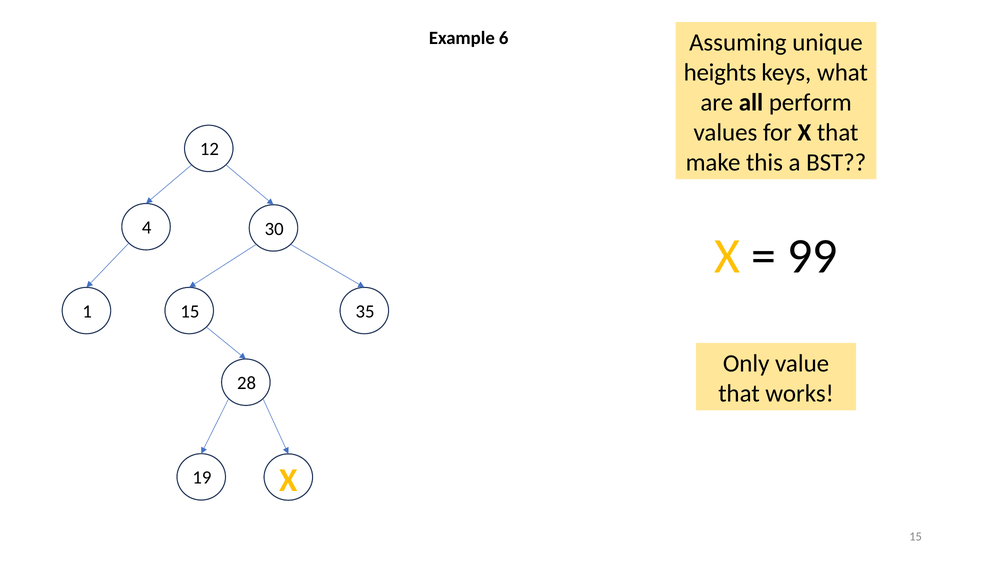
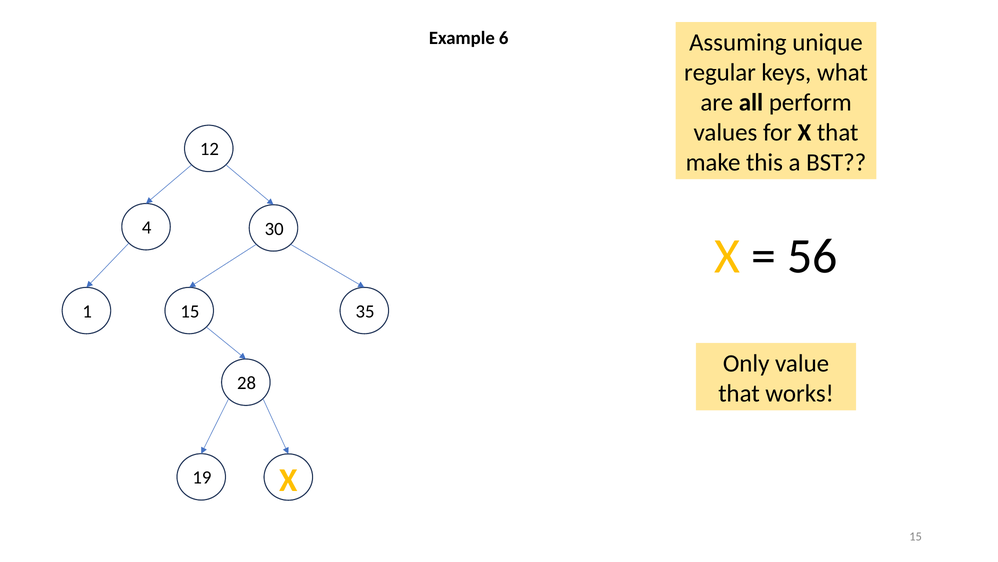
heights: heights -> regular (720, 72)
99: 99 -> 56 (812, 256)
